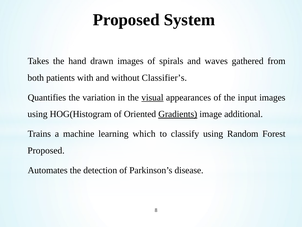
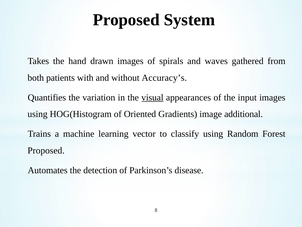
Classifier’s: Classifier’s -> Accuracy’s (164, 78)
Gradients underline: present -> none (178, 114)
which: which -> vector (144, 134)
